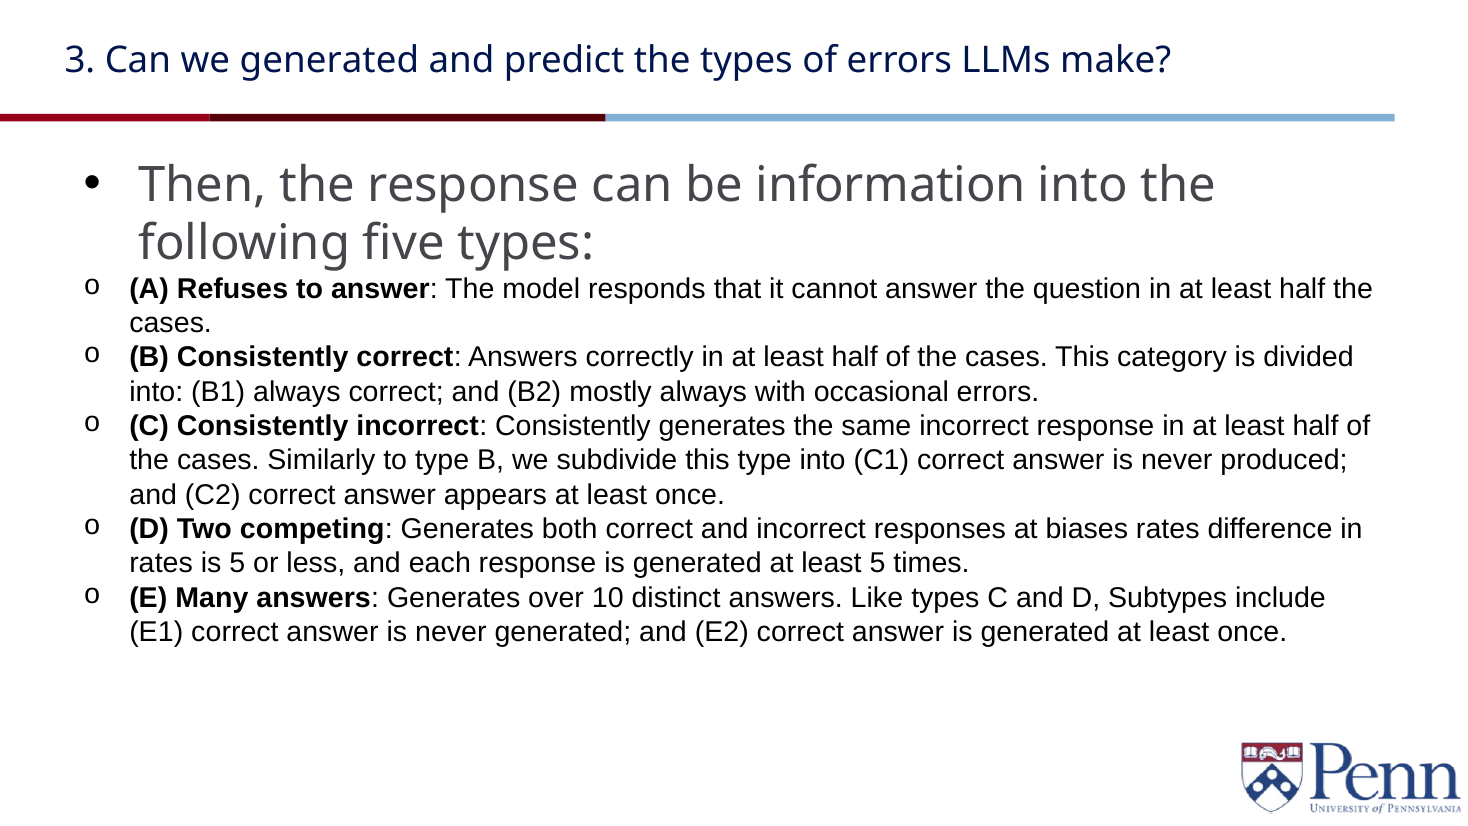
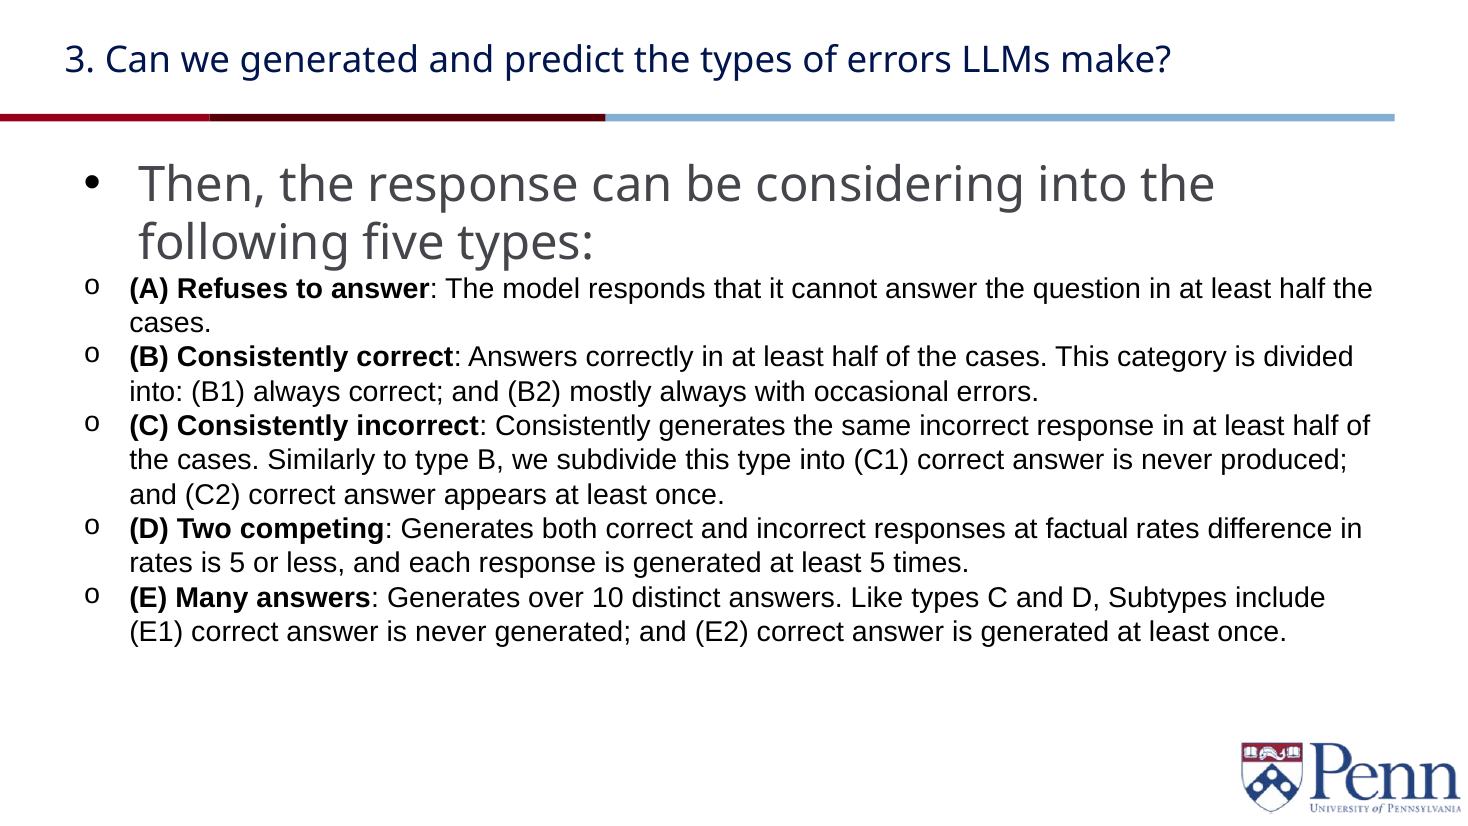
information: information -> considering (891, 185)
biases: biases -> factual (1087, 529)
